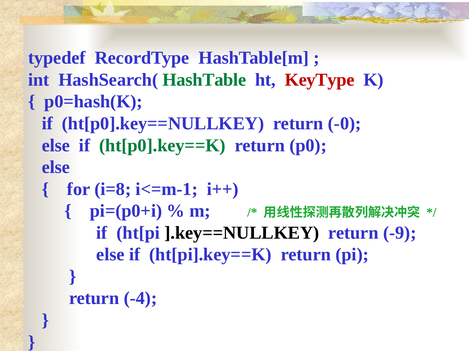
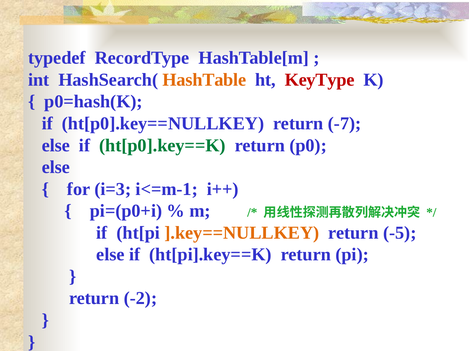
HashTable colour: green -> orange (204, 80)
-0: -0 -> -7 (345, 124)
i=8: i=8 -> i=3 (113, 189)
].key==NULLKEY colour: black -> orange (242, 233)
-9: -9 -> -5 (400, 233)
-4: -4 -> -2 (140, 299)
